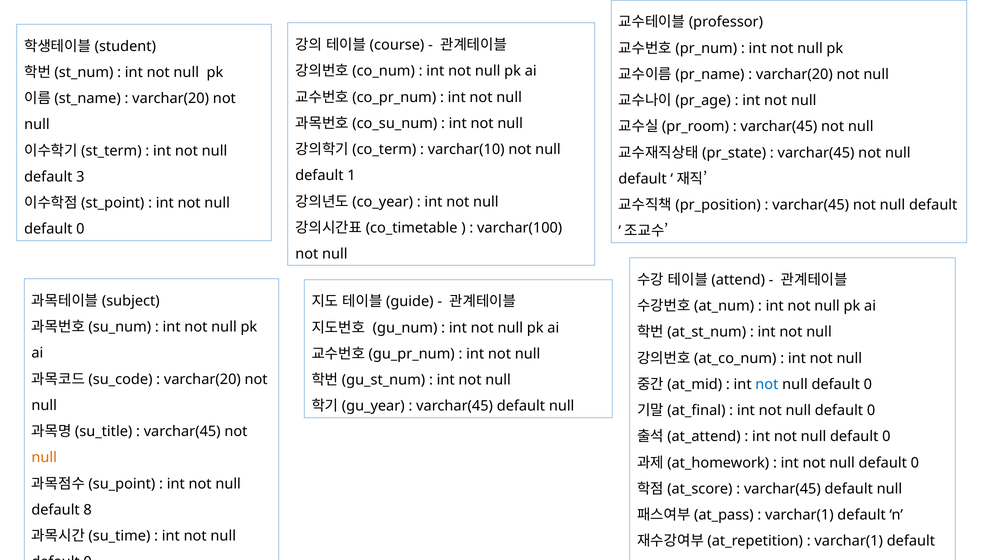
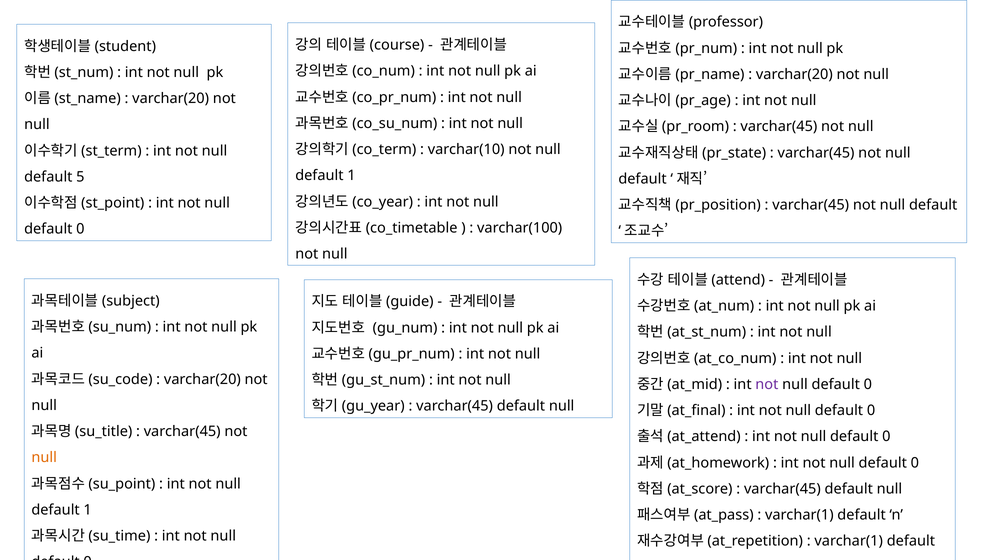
3: 3 -> 5 (80, 177)
not colour: blue -> purple (767, 385)
8: 8 -> 1 (88, 510)
